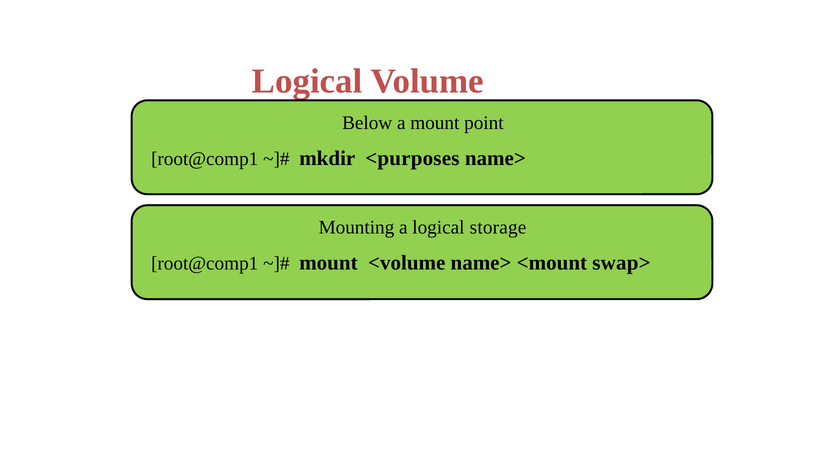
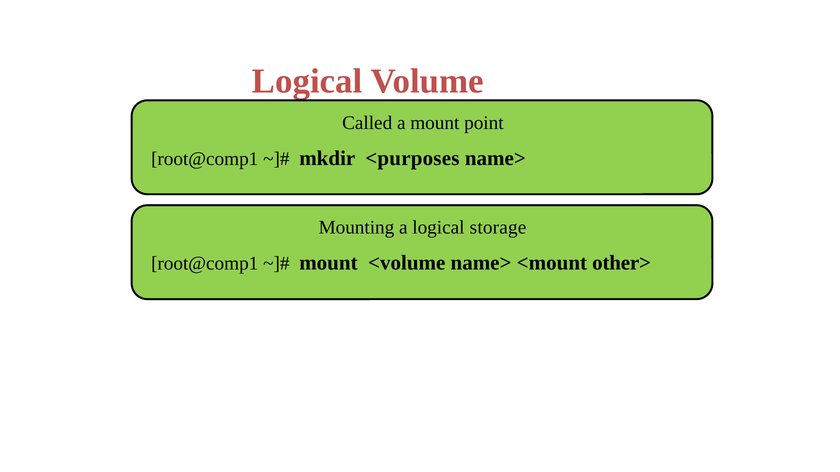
Below: Below -> Called (367, 123)
swap>: swap> -> other> (622, 263)
